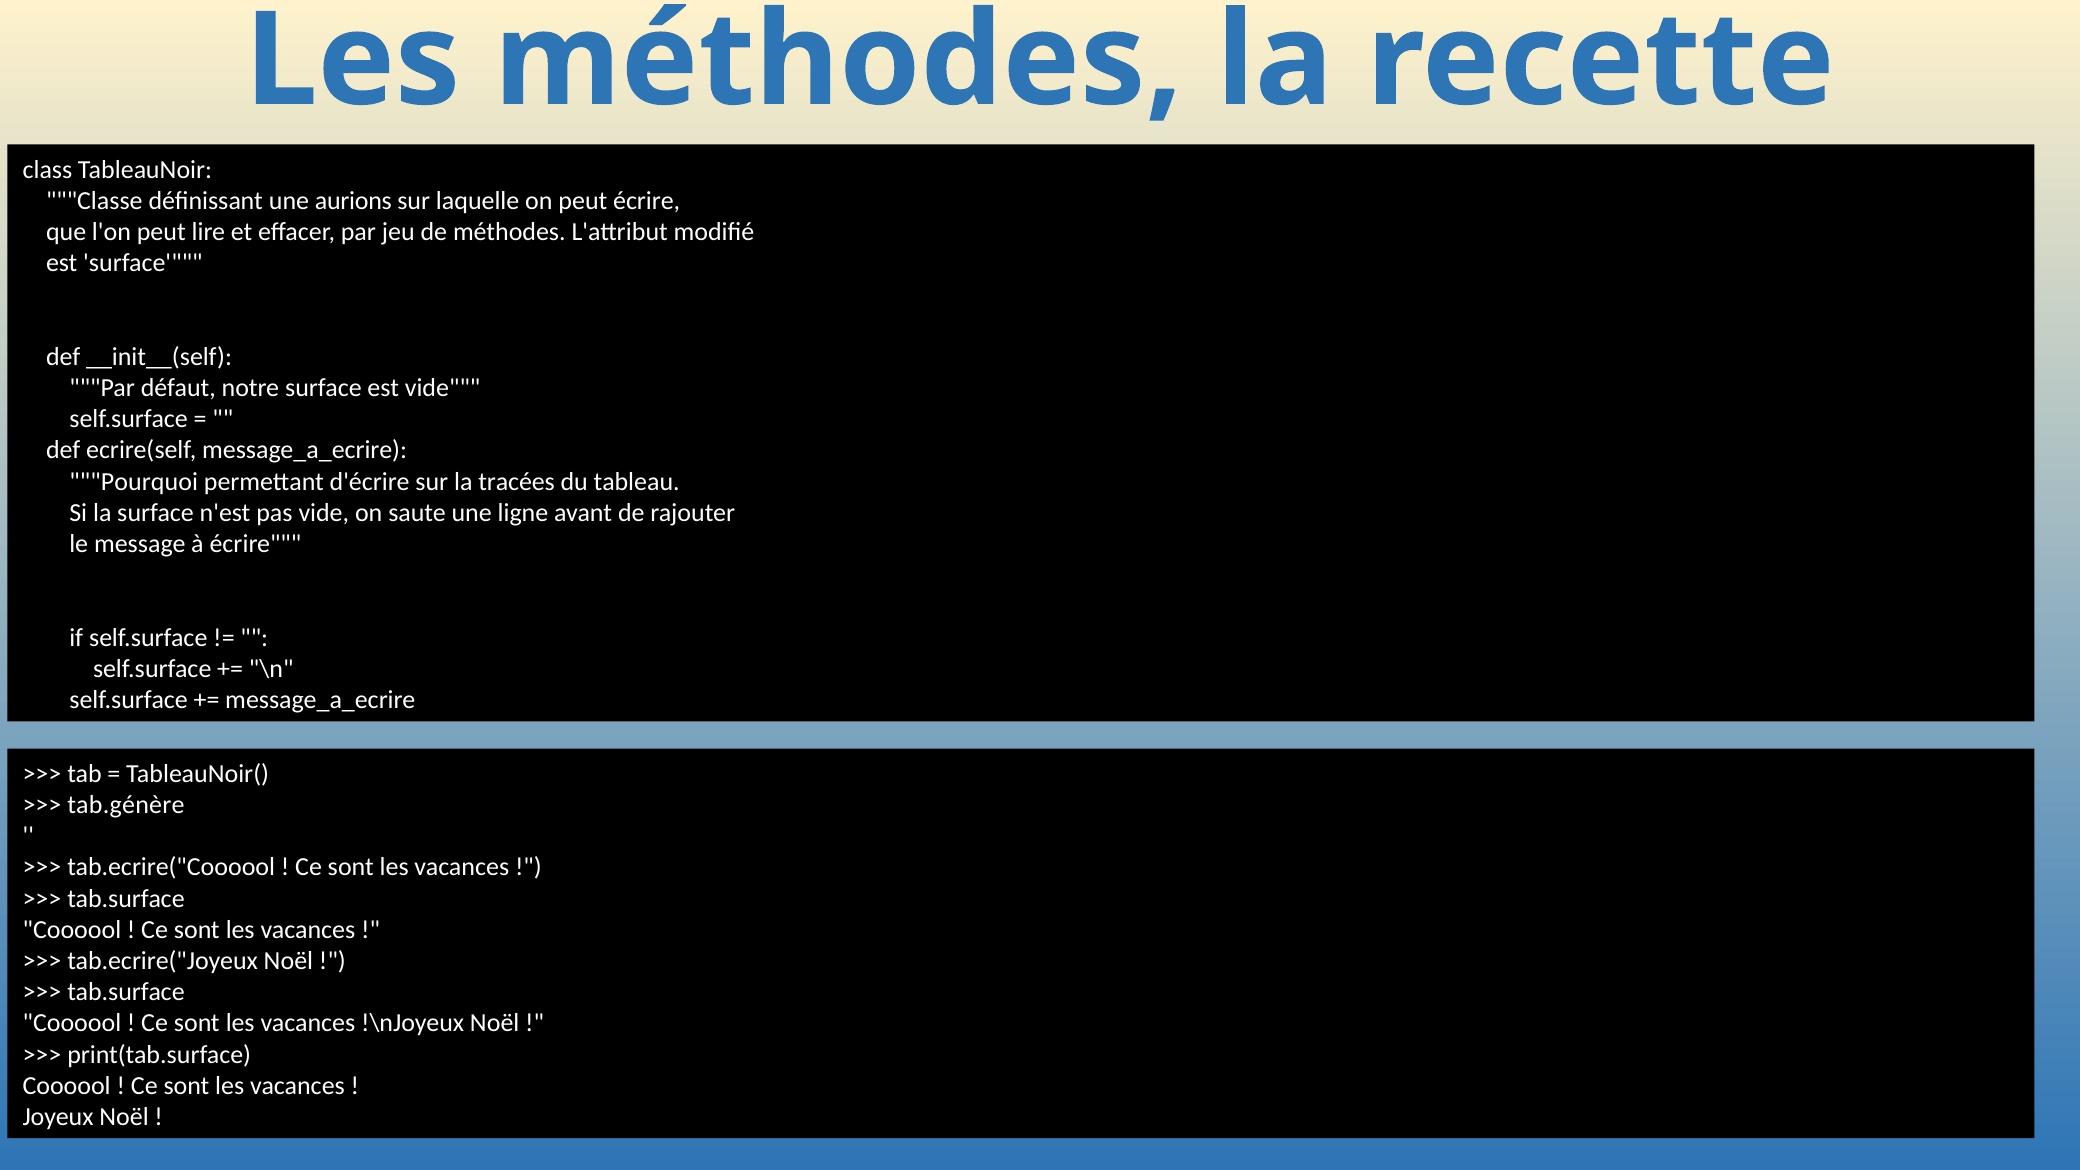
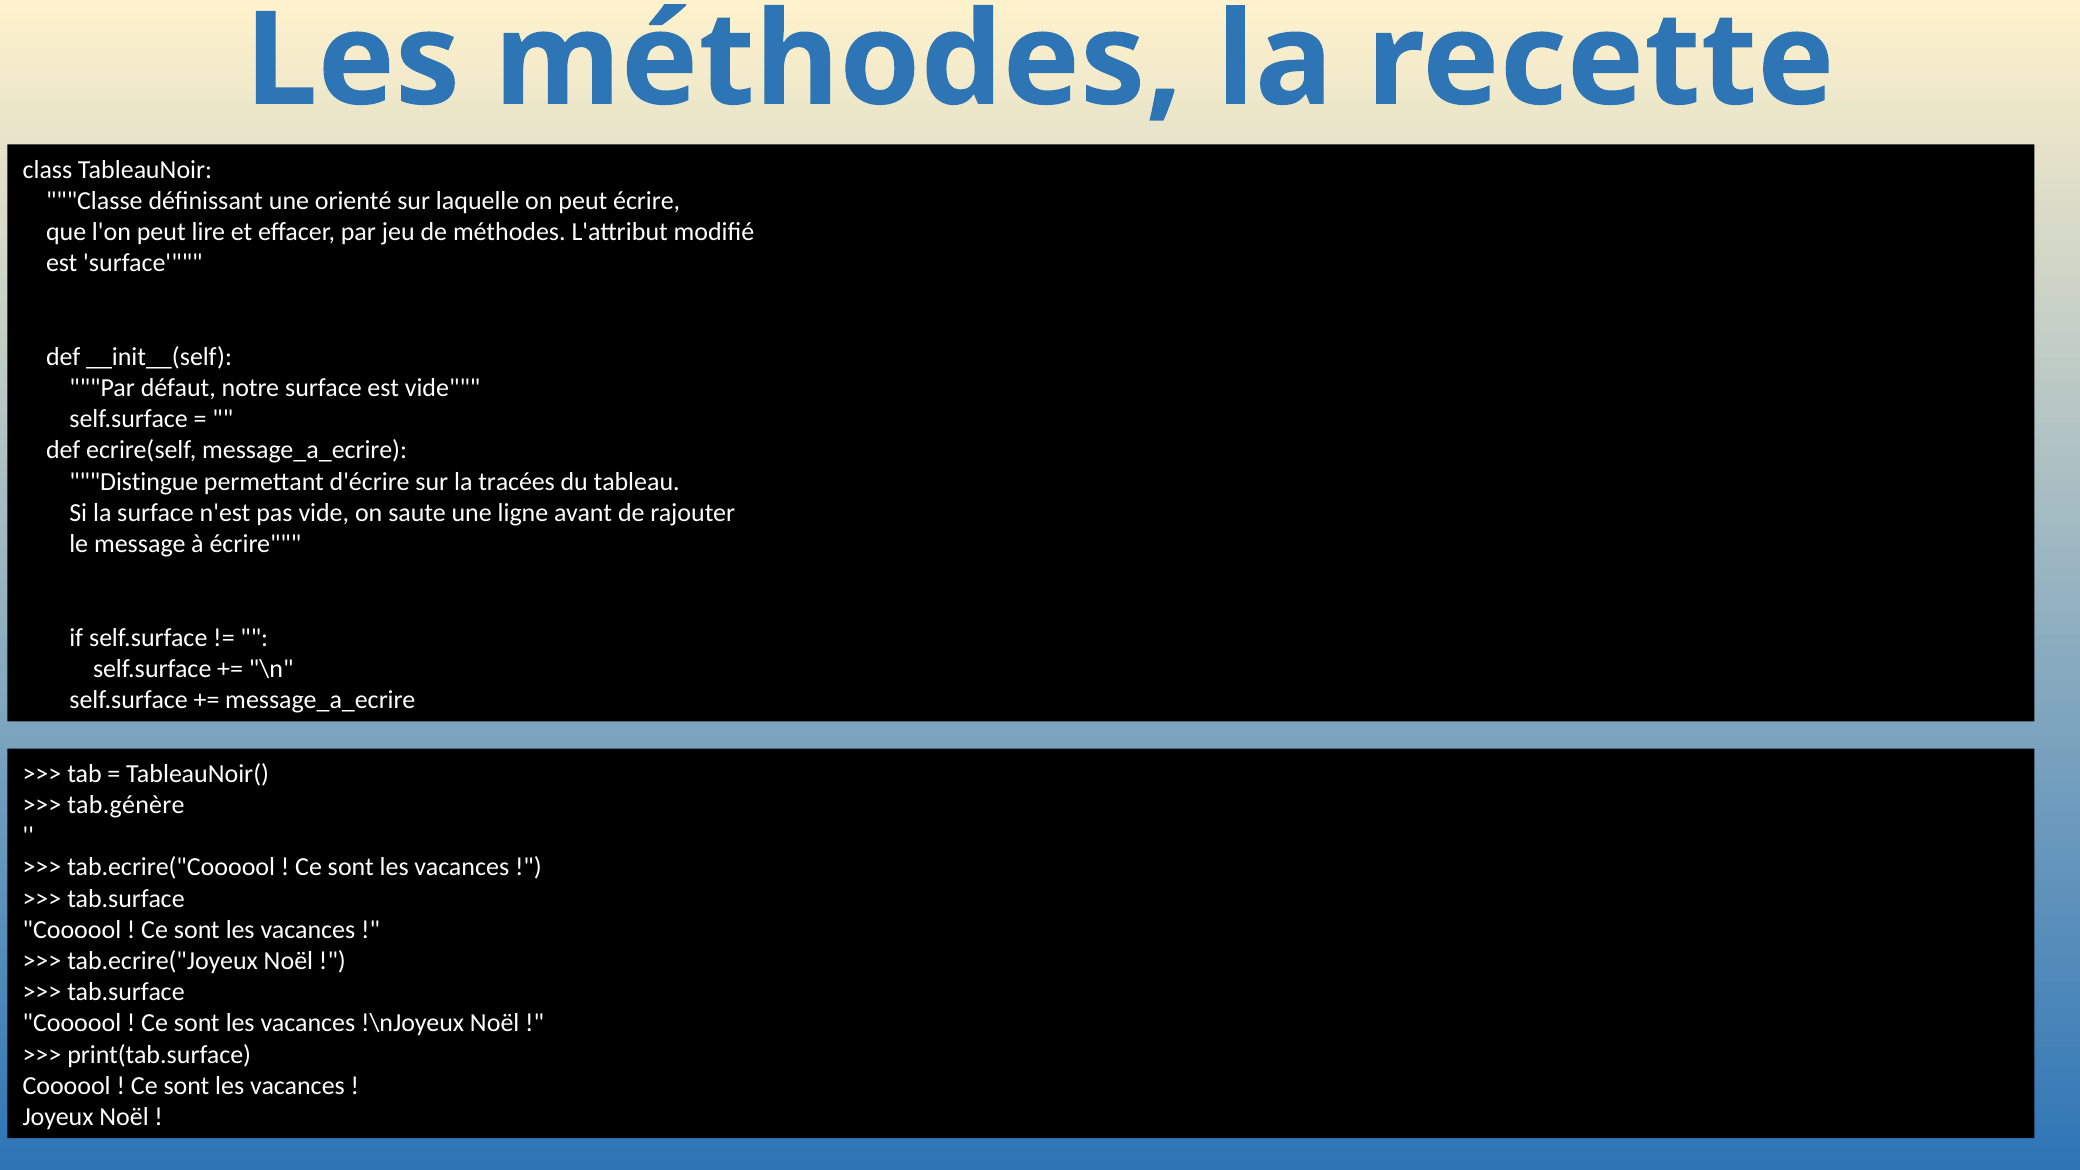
aurions: aurions -> orienté (353, 201)
Pourquoi: Pourquoi -> Distingue (134, 482)
